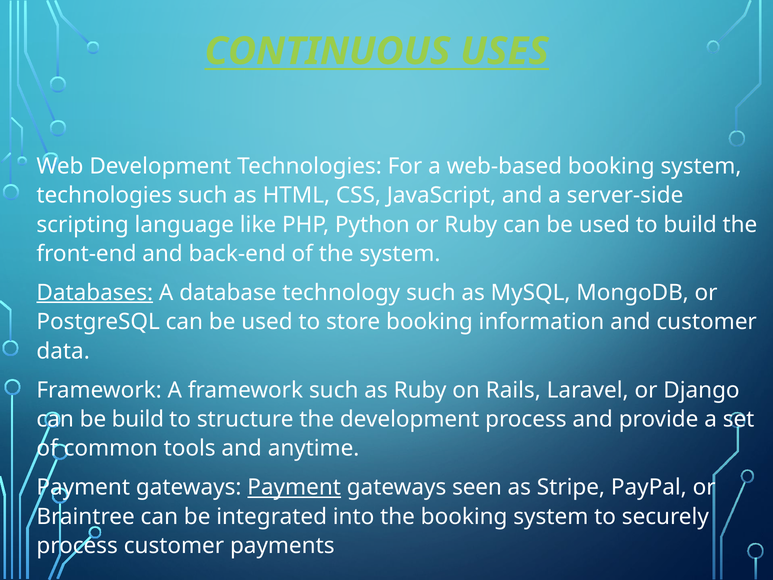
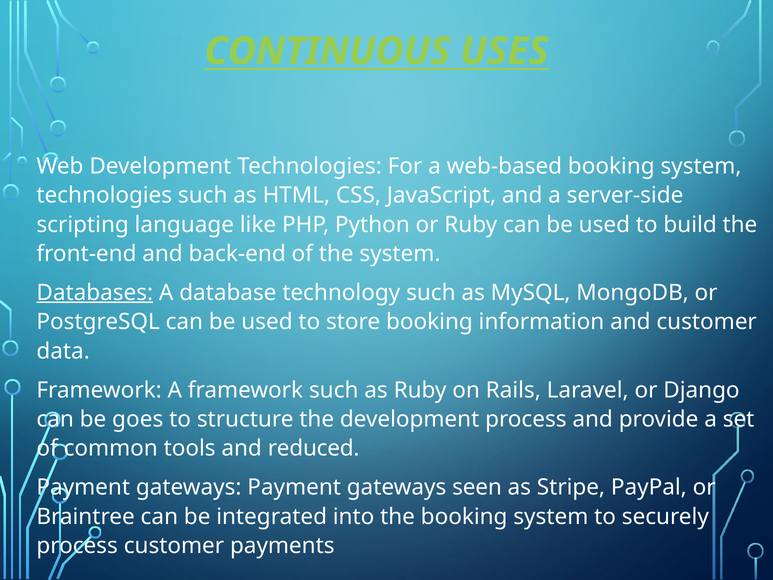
be build: build -> goes (138, 419)
anytime: anytime -> reduced (314, 448)
Payment underline: present -> none (294, 487)
